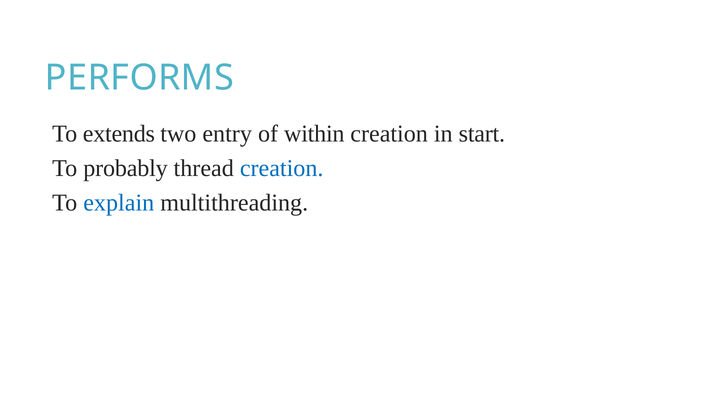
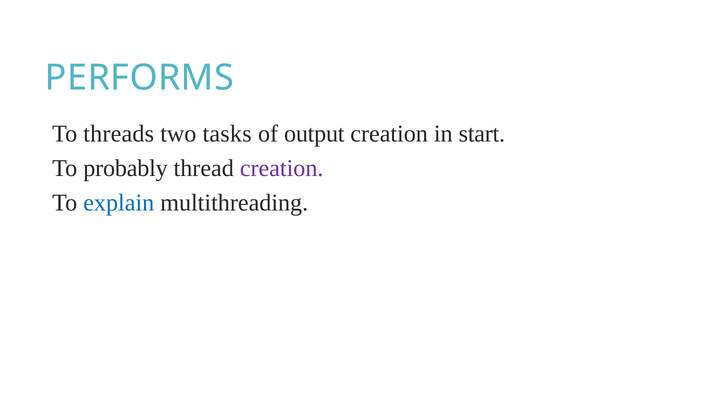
extends: extends -> threads (119, 134)
entry: entry -> tasks (227, 134)
within: within -> output (314, 134)
creation colour: blue -> purple (282, 168)
